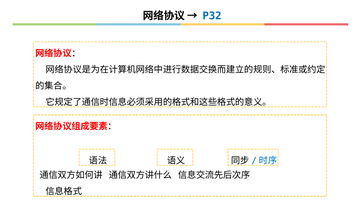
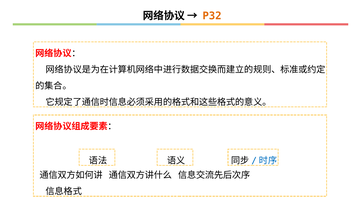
P32 colour: blue -> orange (212, 16)
